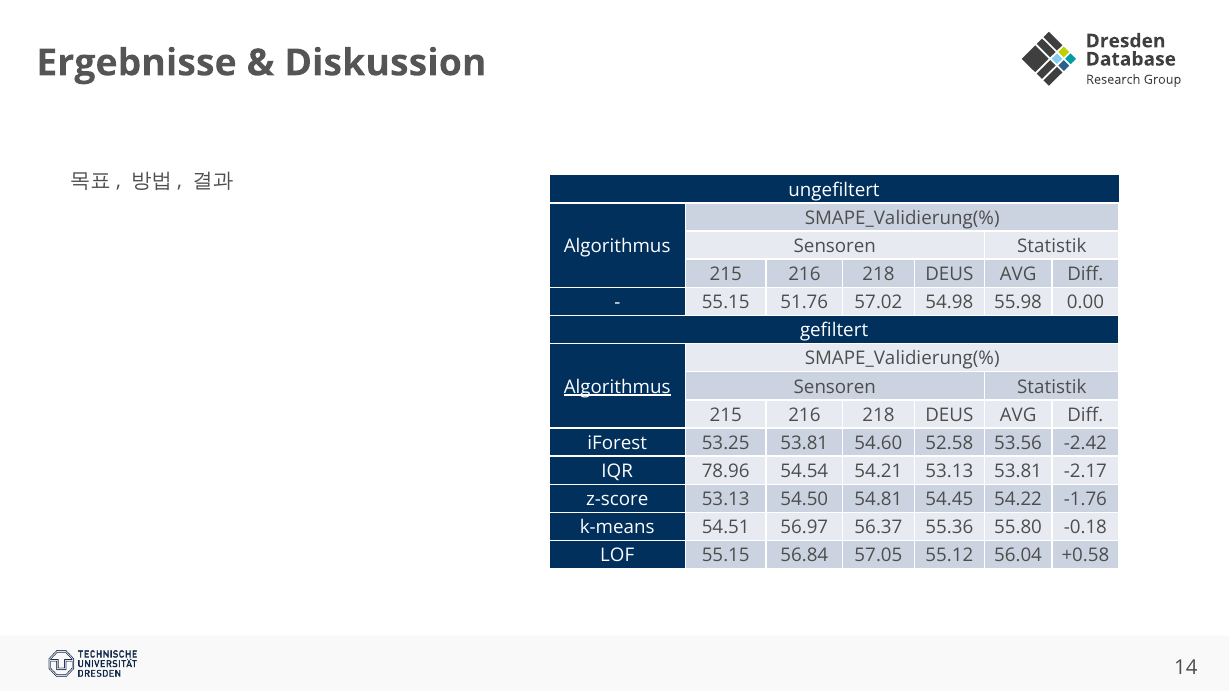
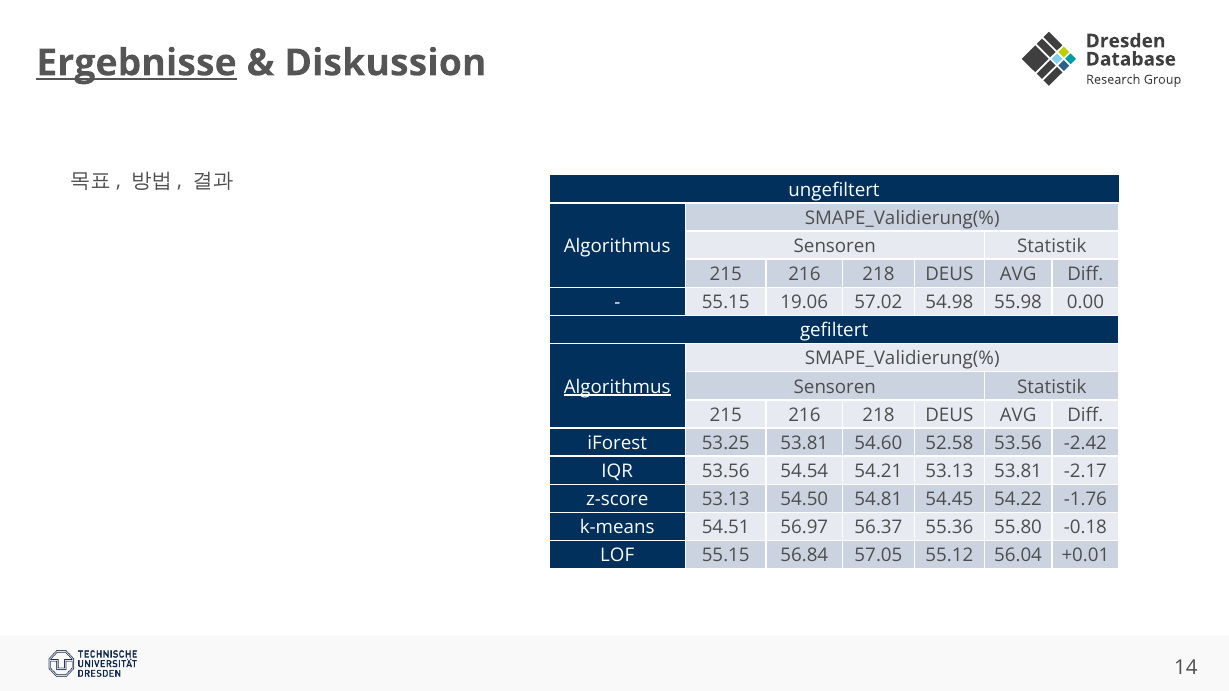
Ergebnisse underline: none -> present (137, 63)
51.76: 51.76 -> 19.06 (804, 303)
IQR 78.96: 78.96 -> 53.56 (726, 472)
+0.58: +0.58 -> +0.01 (1085, 556)
